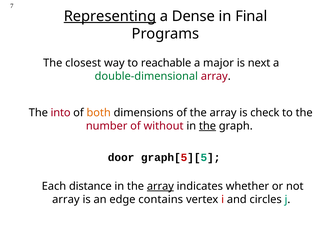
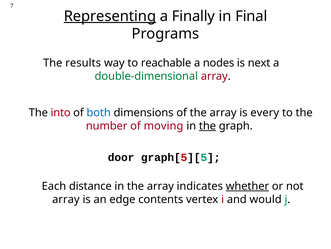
Dense: Dense -> Finally (193, 16)
closest: closest -> results (83, 63)
major: major -> nodes (219, 63)
both colour: orange -> blue (99, 112)
check: check -> every (265, 112)
without: without -> moving (164, 126)
array underline: present -> none (160, 186)
whether underline: none -> present (247, 186)
contains: contains -> contents (161, 199)
circles: circles -> would (266, 199)
